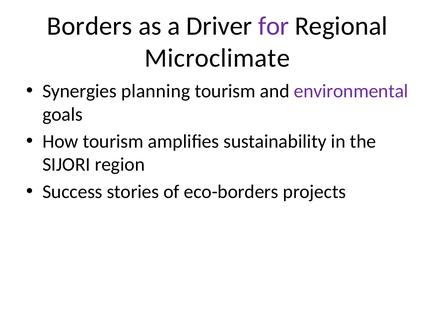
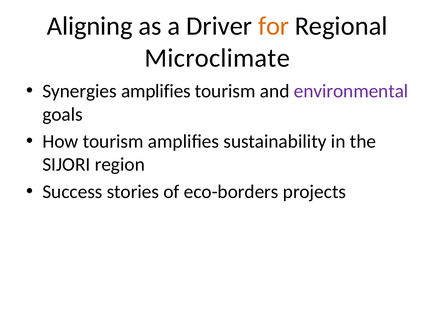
Borders: Borders -> Aligning (90, 26)
for colour: purple -> orange (274, 26)
Synergies planning: planning -> amplifies (156, 91)
